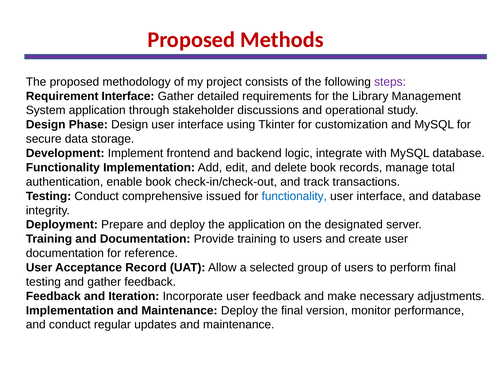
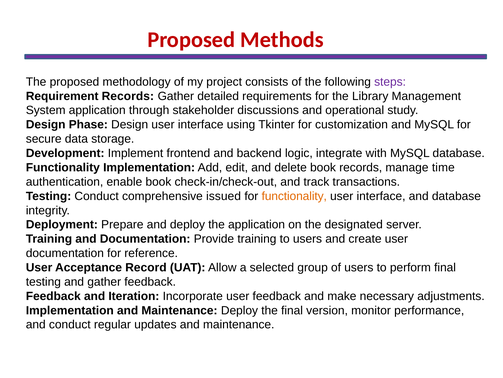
Requirement Interface: Interface -> Records (128, 96)
total: total -> time (443, 167)
functionality colour: blue -> orange (294, 196)
